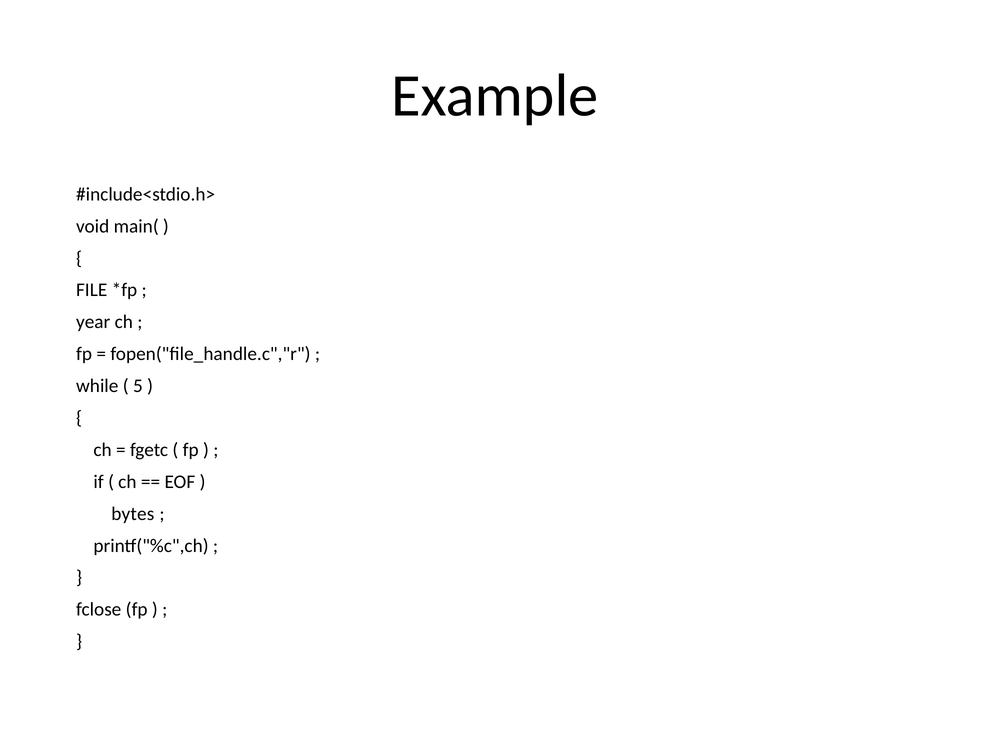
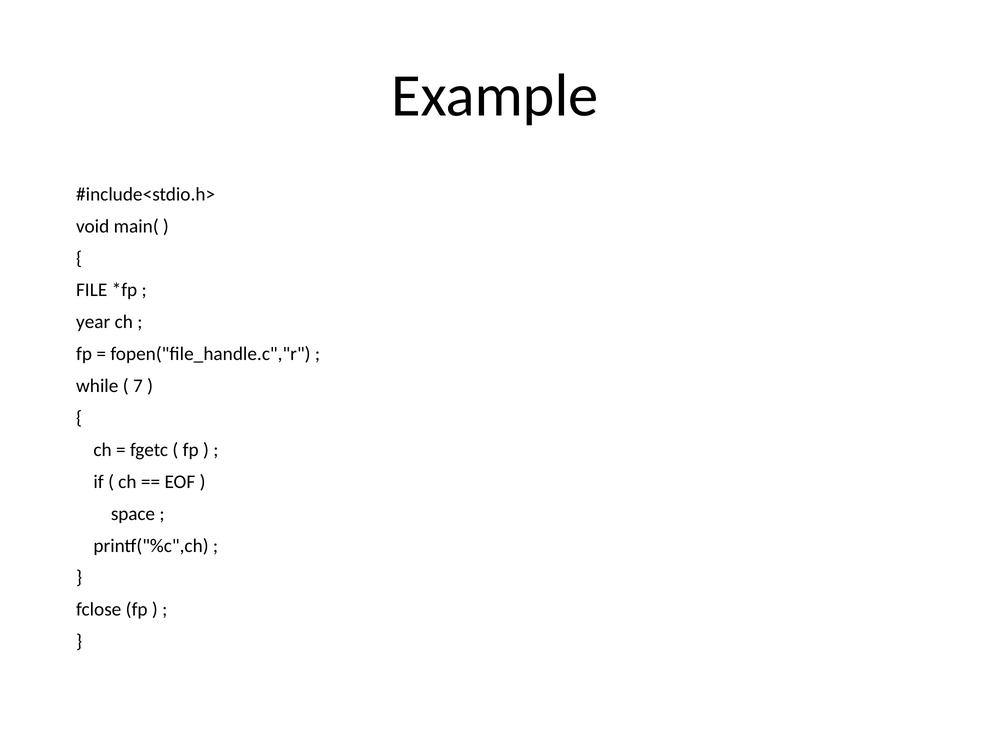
5: 5 -> 7 (138, 386)
bytes: bytes -> space (133, 513)
